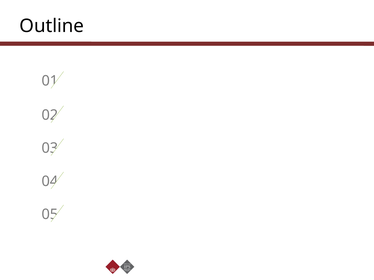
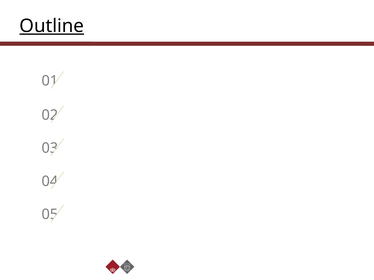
Outline underline: none -> present (52, 26)
